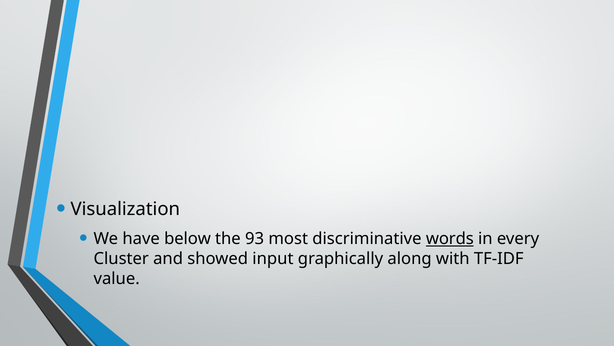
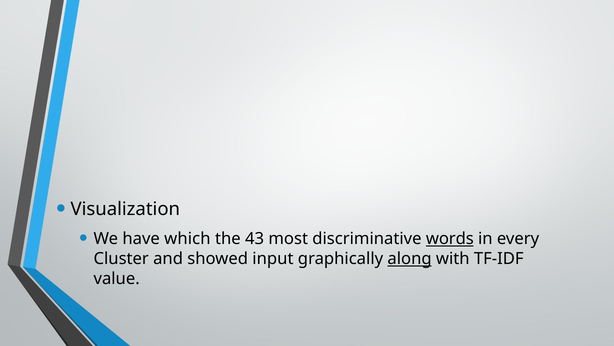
below: below -> which (187, 238)
93: 93 -> 43 (255, 238)
along underline: none -> present (410, 258)
